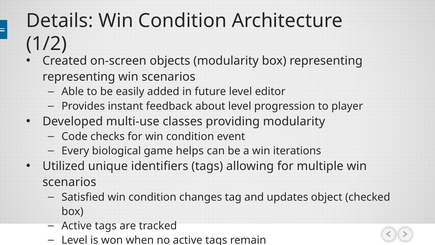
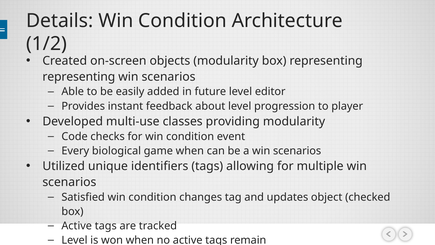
game helps: helps -> when (190, 151)
a win iterations: iterations -> scenarios (297, 151)
